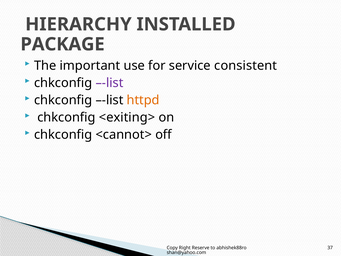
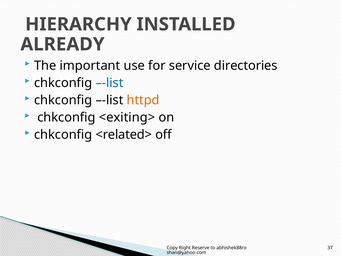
PACKAGE: PACKAGE -> ALREADY (62, 44)
consistent: consistent -> directories (246, 65)
–-list colour: purple -> blue (109, 83)
<cannot>: <cannot> -> <related> (124, 135)
